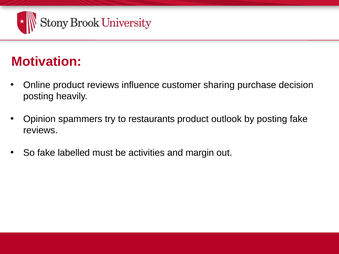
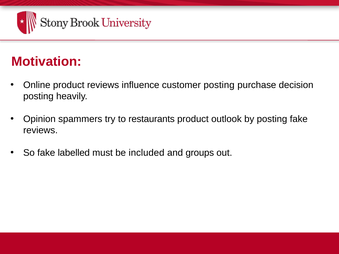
customer sharing: sharing -> posting (219, 85)
activities: activities -> included (147, 153)
margin: margin -> groups (200, 153)
